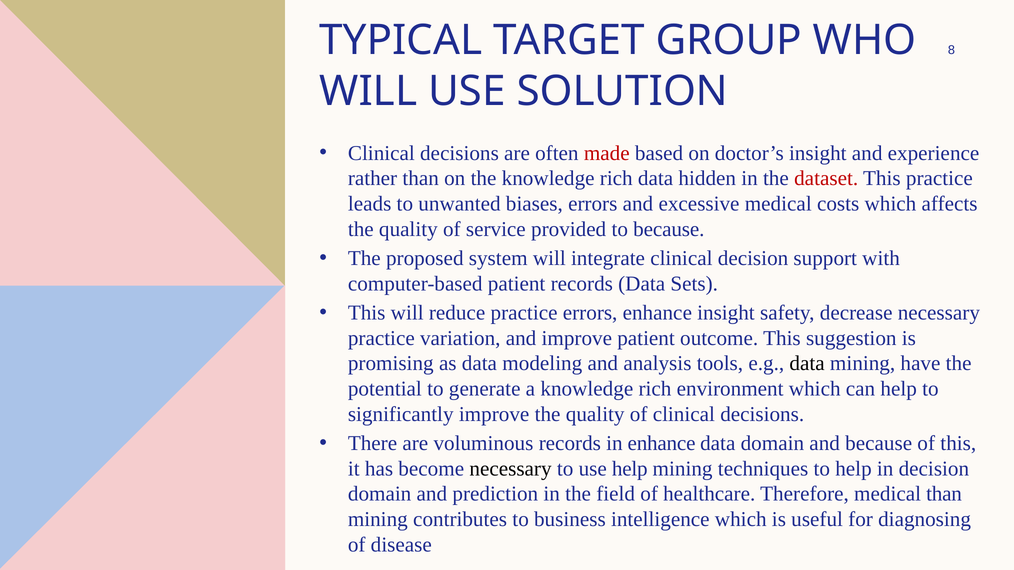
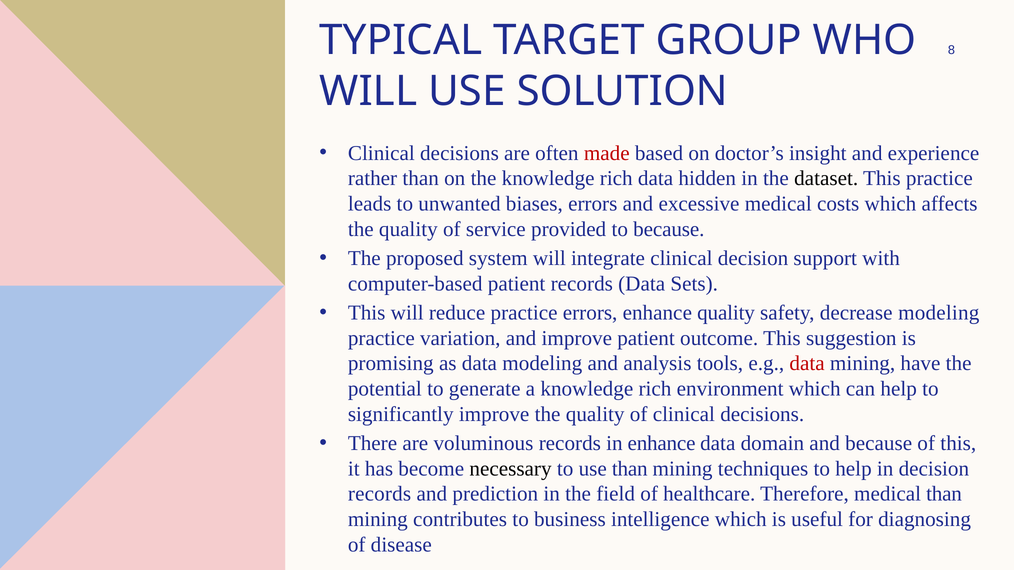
dataset colour: red -> black (826, 179)
enhance insight: insight -> quality (726, 313)
decrease necessary: necessary -> modeling (939, 313)
data colour: black -> red (807, 364)
use help: help -> than (630, 469)
domain: domain -> records (380, 494)
